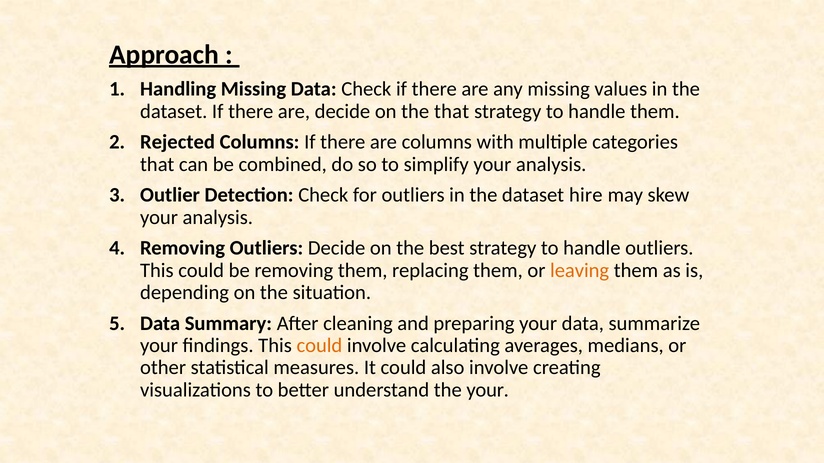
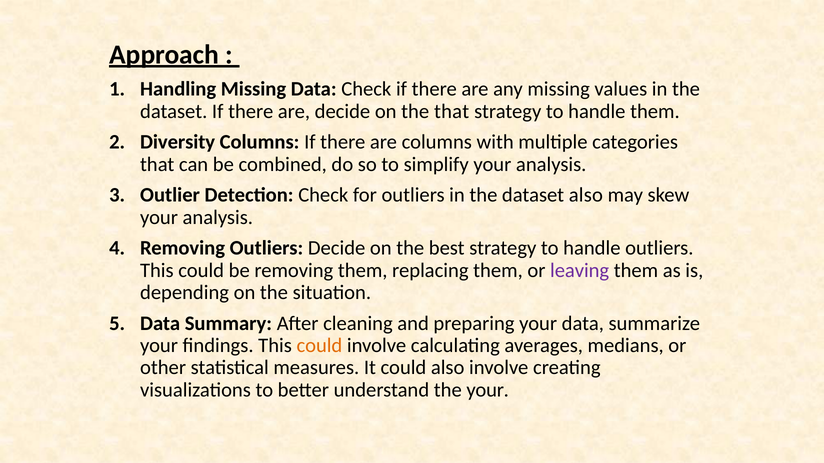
Rejected: Rejected -> Diversity (178, 142)
dataset hire: hire -> also (586, 195)
leaving colour: orange -> purple (580, 271)
